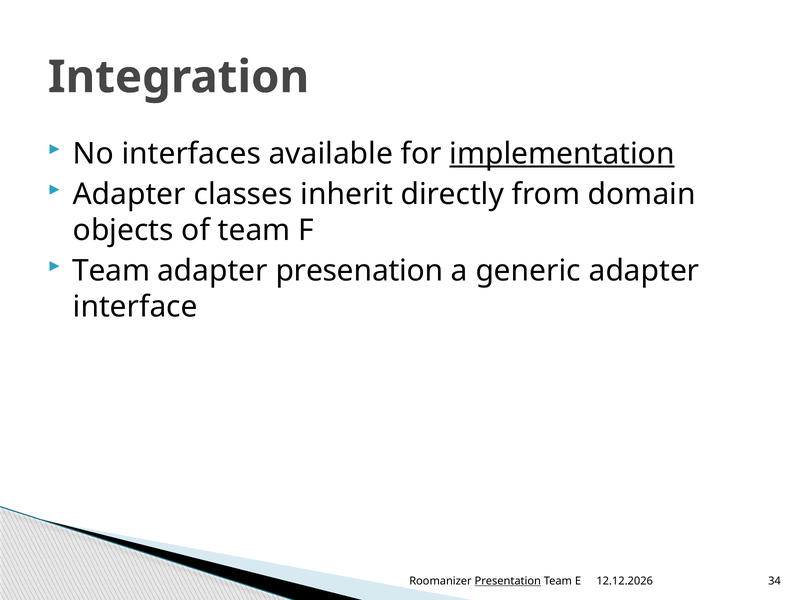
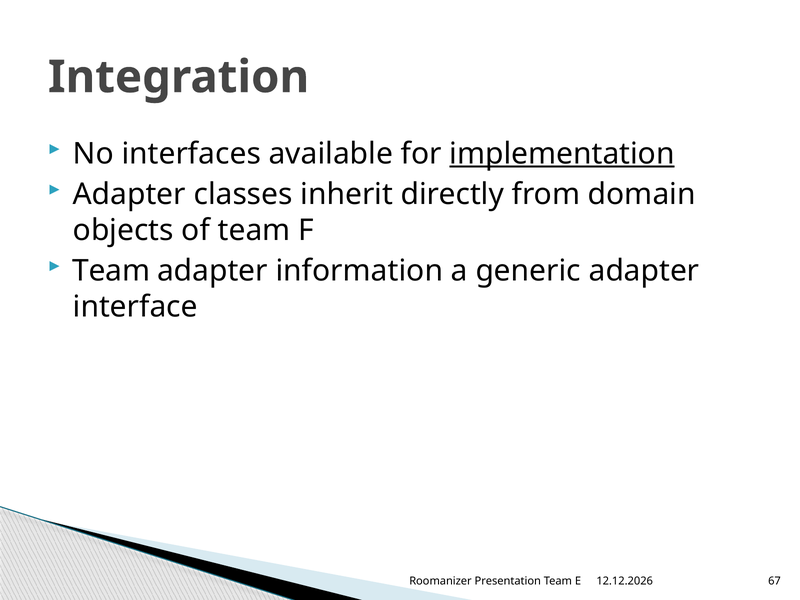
presenation: presenation -> information (359, 271)
Presentation underline: present -> none (508, 581)
34: 34 -> 67 (774, 581)
